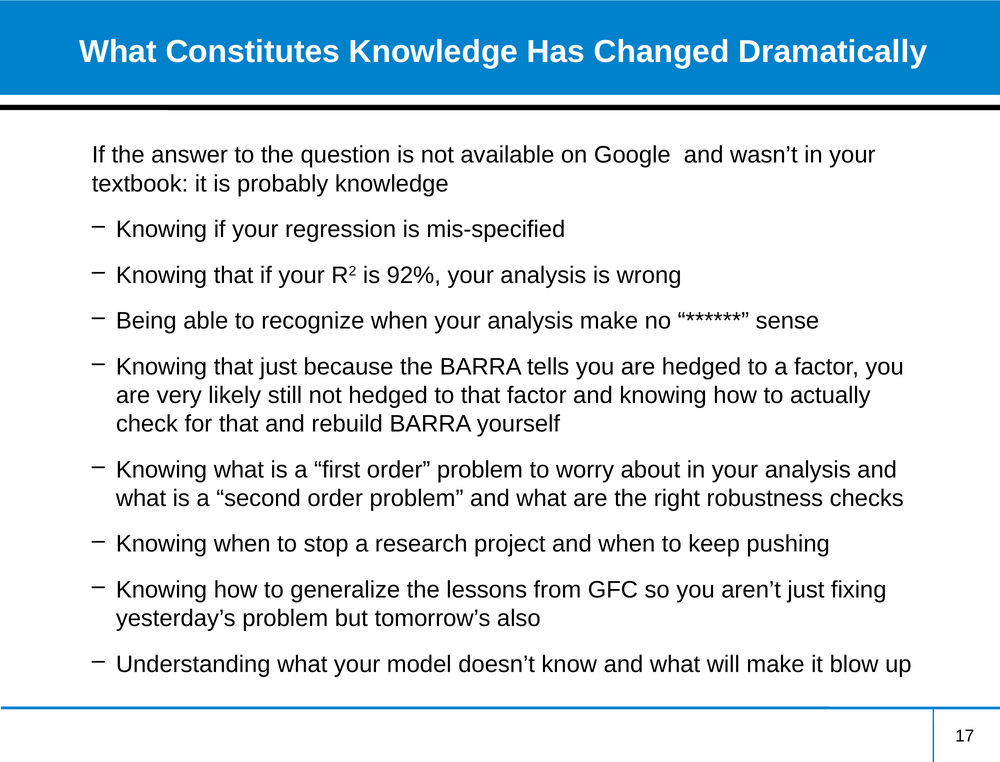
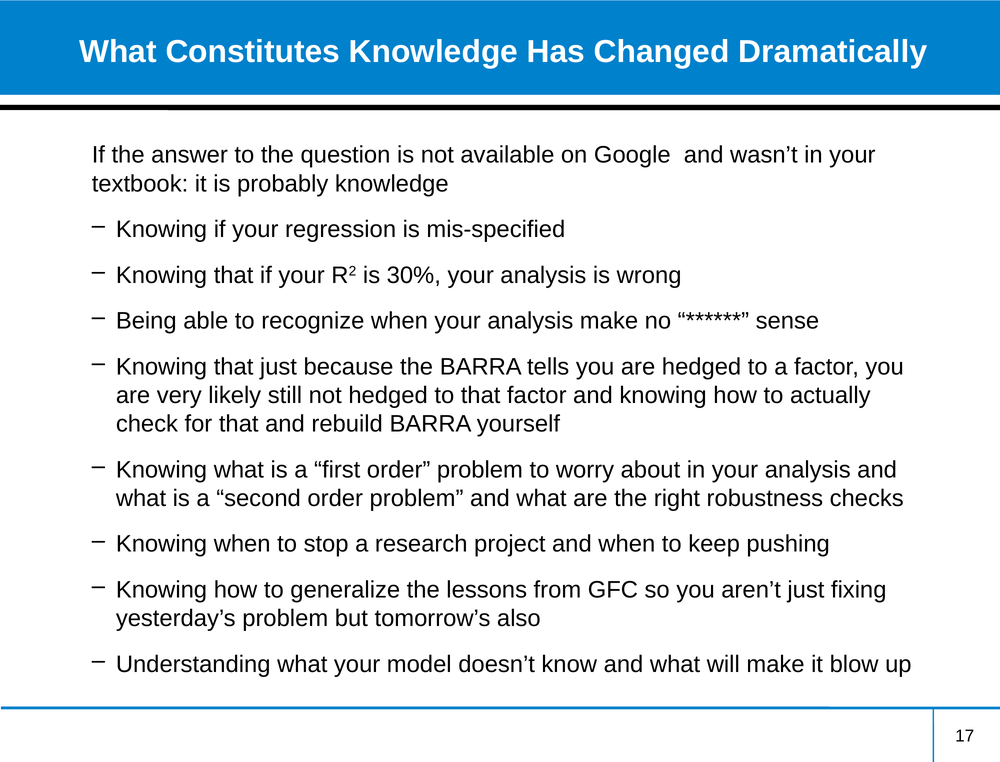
92%: 92% -> 30% (414, 275)
